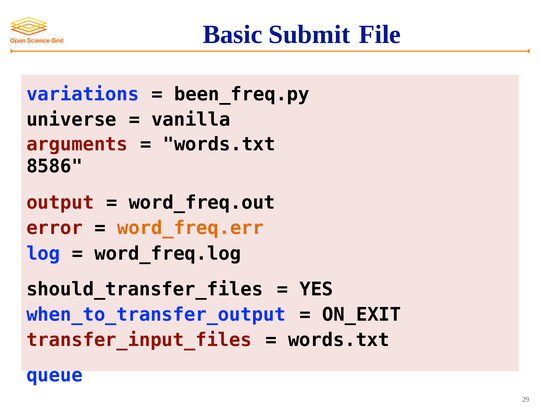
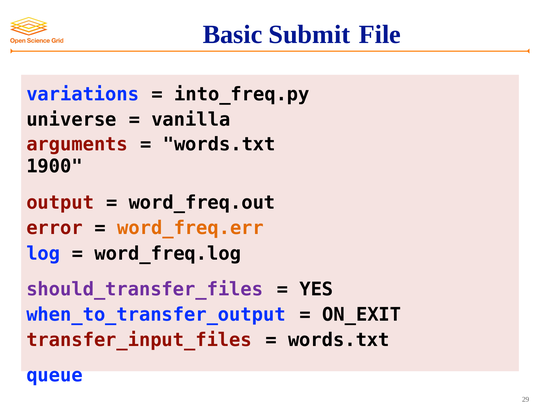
been_freq.py: been_freq.py -> into_freq.py (242, 94)
8586: 8586 -> 1900 (55, 166)
should_transfer_files colour: black -> purple (145, 289)
